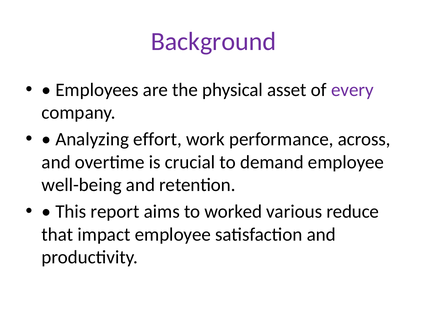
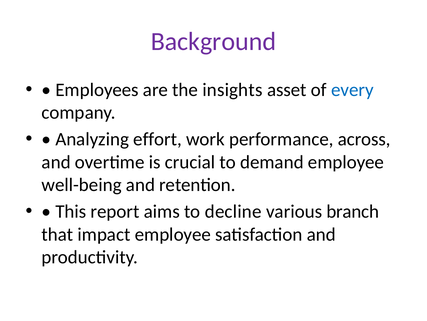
physical: physical -> insights (232, 90)
every colour: purple -> blue (352, 90)
worked: worked -> decline (233, 211)
reduce: reduce -> branch (353, 211)
